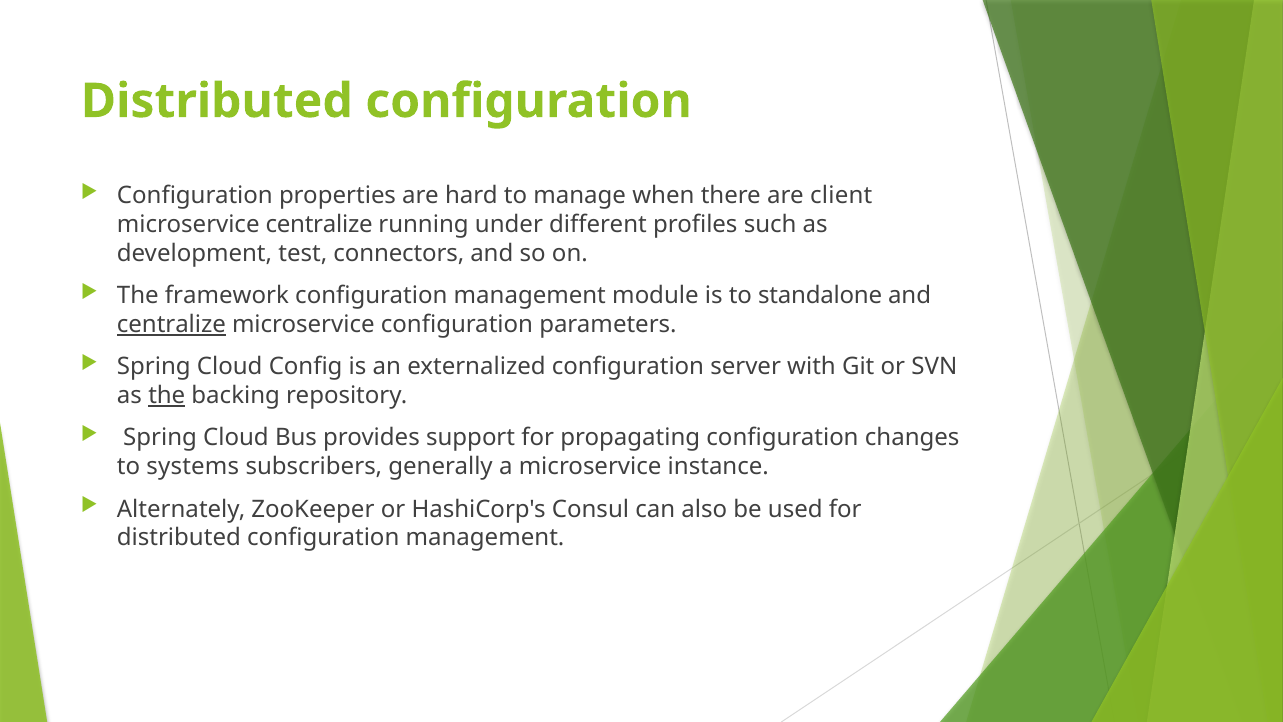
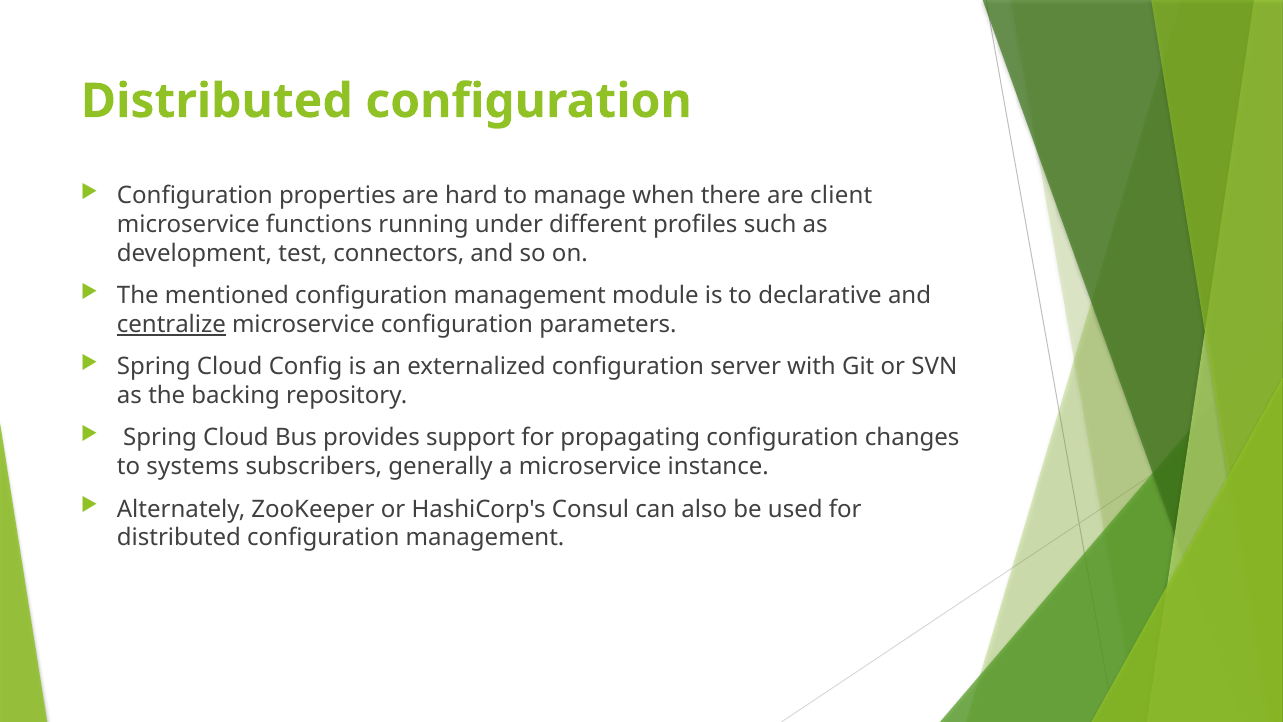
microservice centralize: centralize -> functions (319, 224)
framework: framework -> mentioned (227, 296)
standalone: standalone -> declarative (820, 296)
the underline: present -> none (167, 396)
